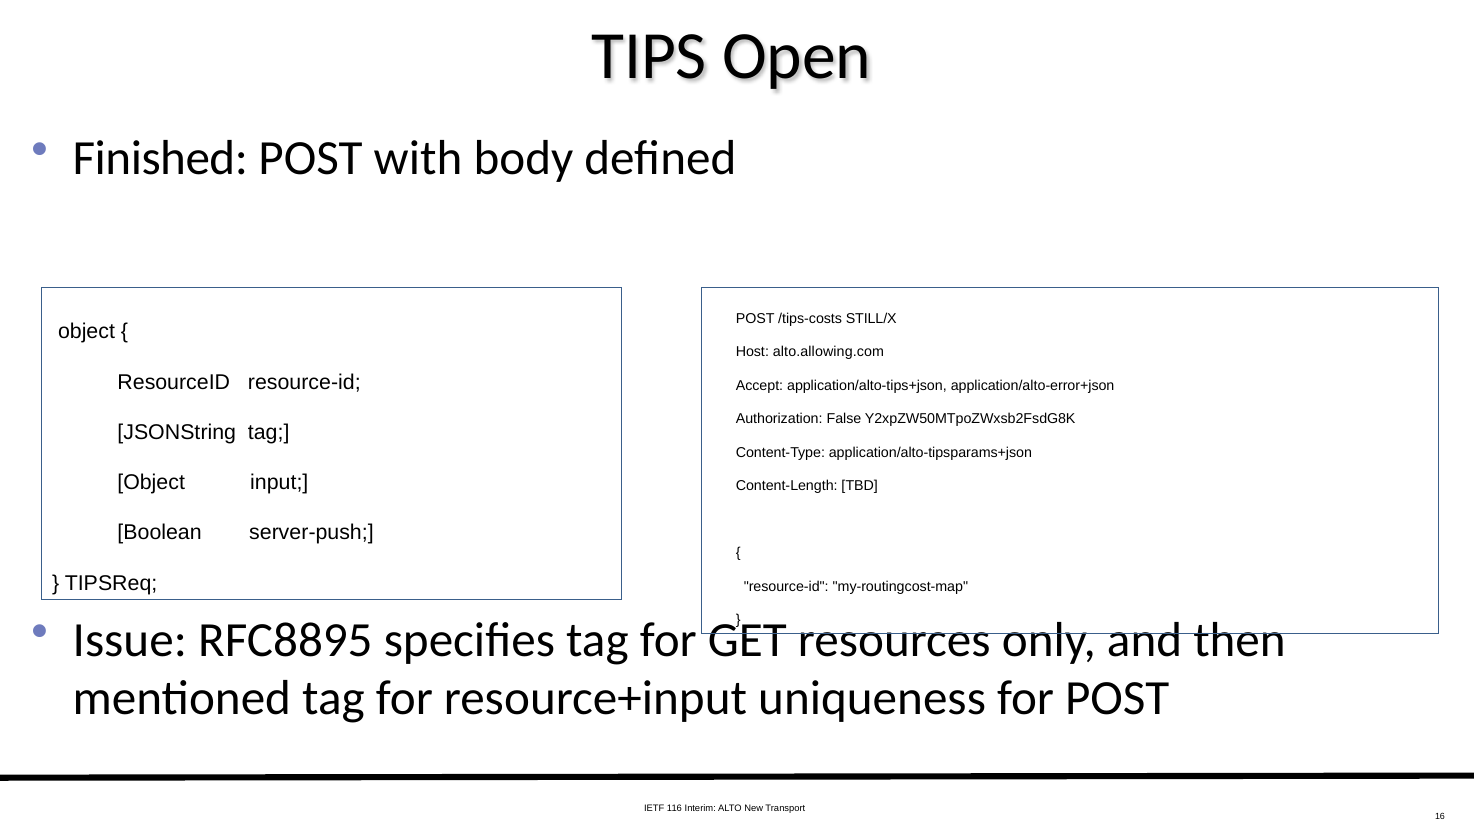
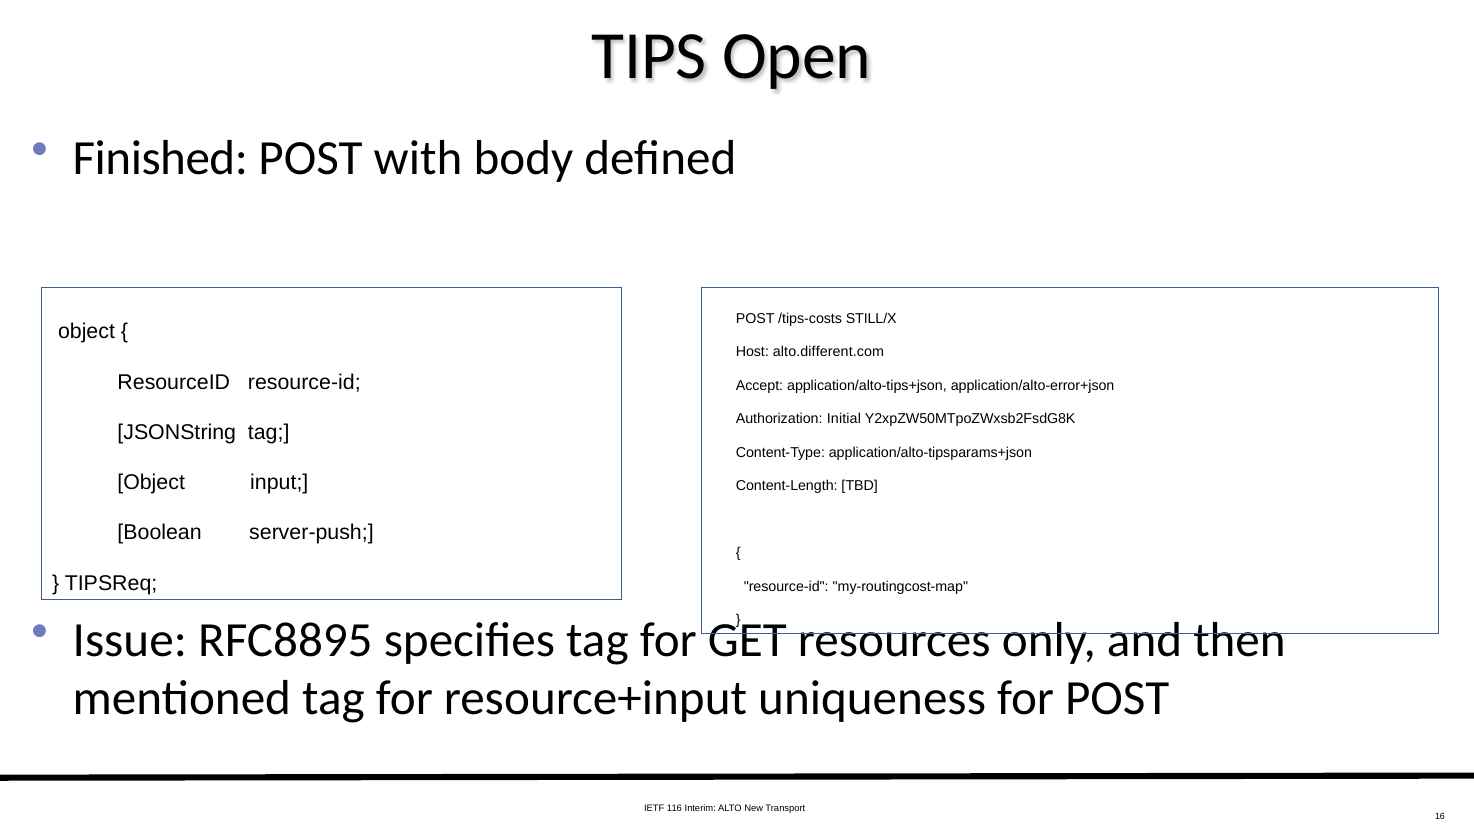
alto.allowing.com: alto.allowing.com -> alto.different.com (829, 352)
False: False -> Initial (844, 419)
